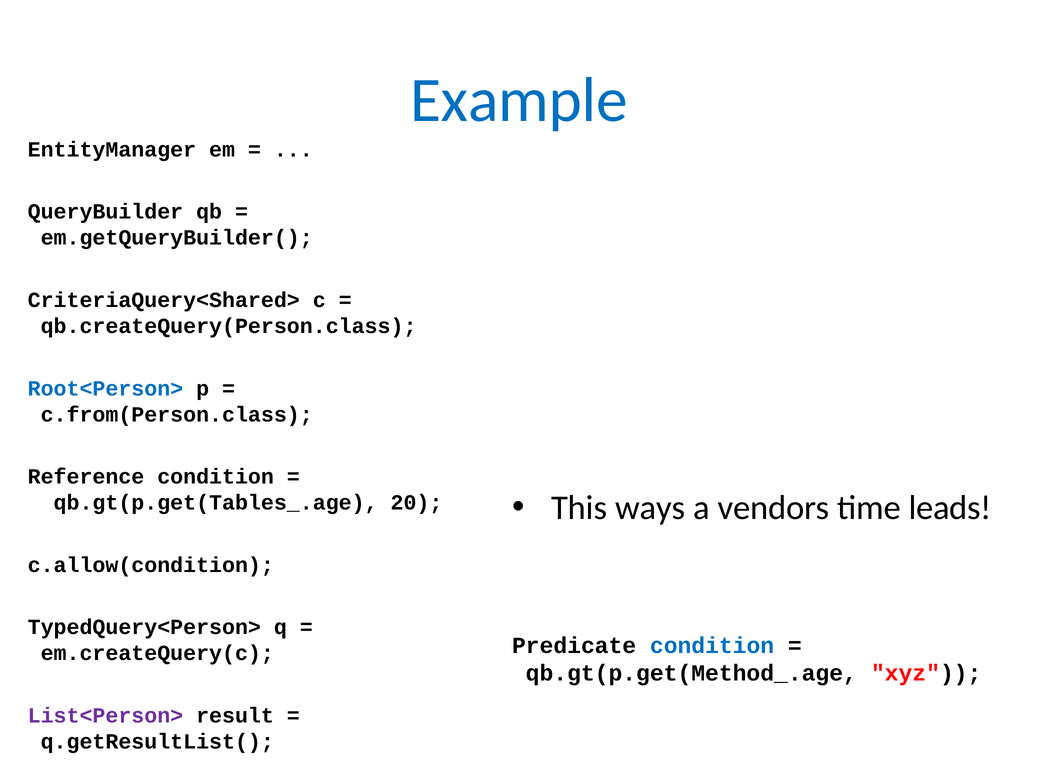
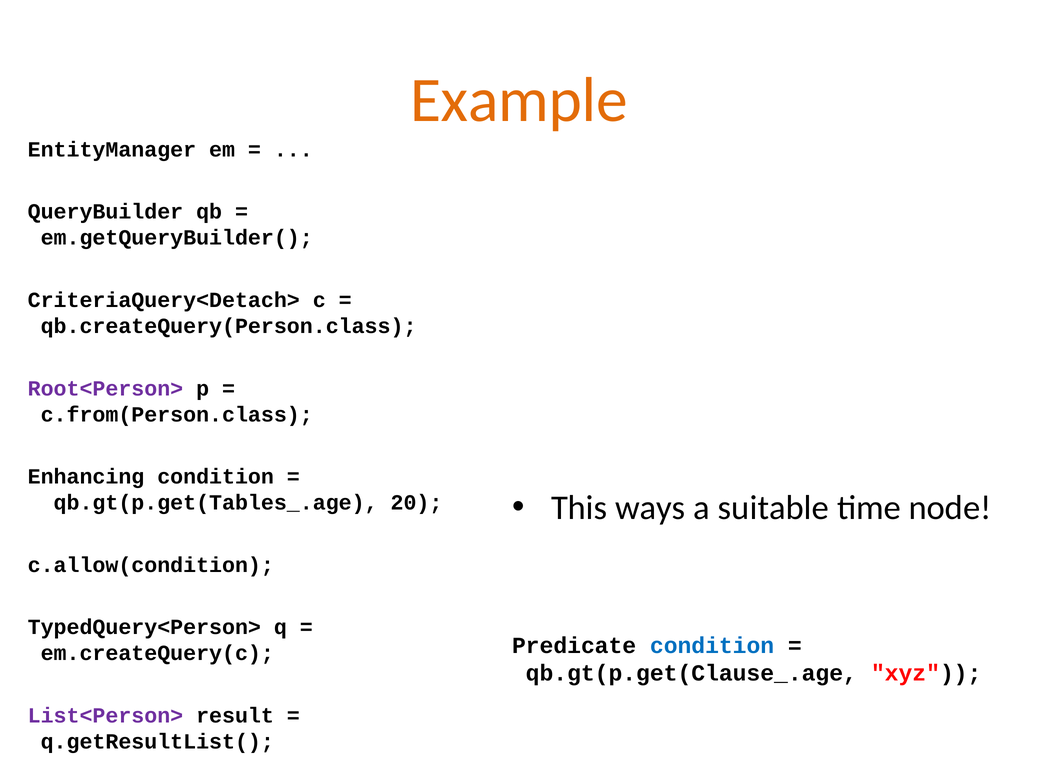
Example colour: blue -> orange (519, 100)
CriteriaQuery<Shared>: CriteriaQuery<Shared> -> CriteriaQuery<Detach> (164, 300)
Root<Person> colour: blue -> purple (105, 388)
Reference: Reference -> Enhancing (86, 476)
vendors: vendors -> suitable (773, 508)
leads: leads -> node (950, 508)
qb.gt(p.get(Method_.age: qb.gt(p.get(Method_.age -> qb.gt(p.get(Clause_.age (691, 673)
